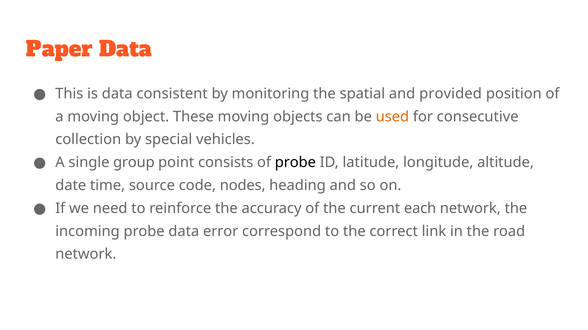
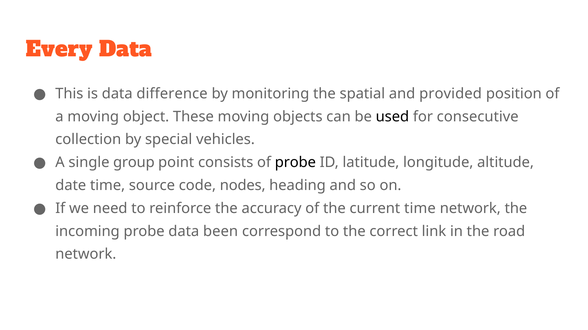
Paper: Paper -> Every (59, 50)
consistent: consistent -> difference (172, 94)
used colour: orange -> black (392, 117)
current each: each -> time (420, 209)
error: error -> been (221, 232)
